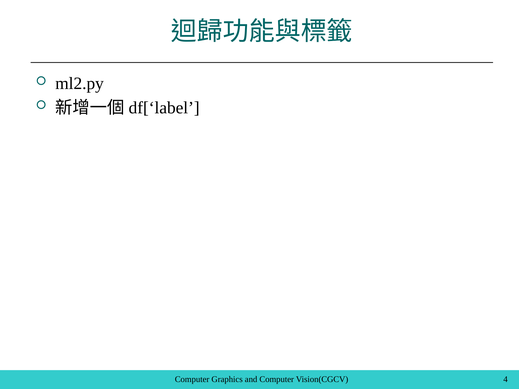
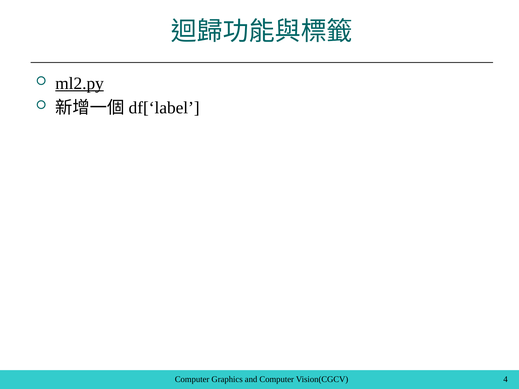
ml2.py underline: none -> present (80, 83)
